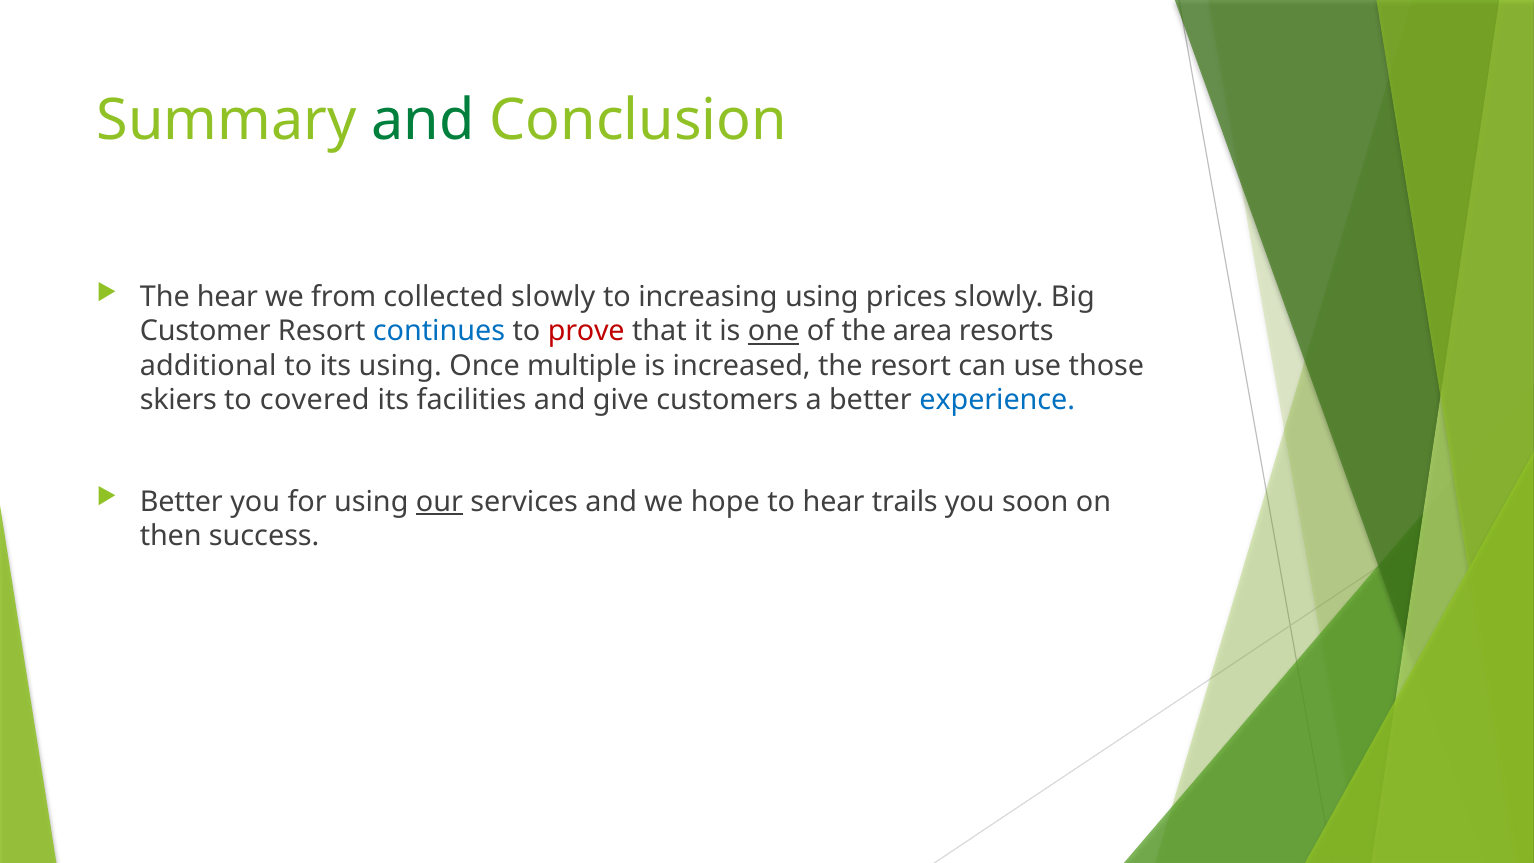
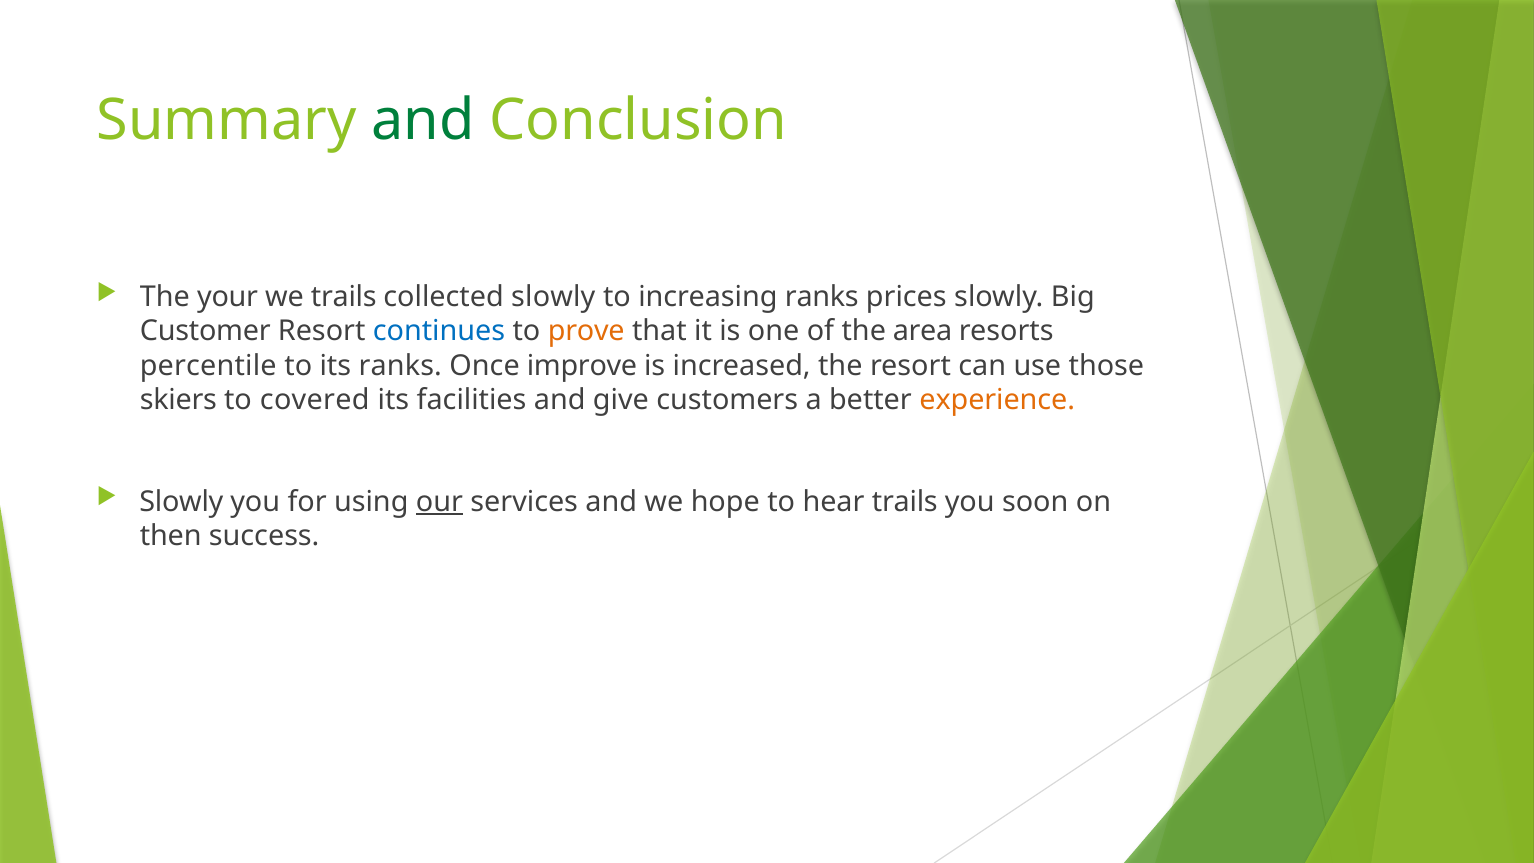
The hear: hear -> your (228, 297)
we from: from -> trails (344, 297)
increasing using: using -> ranks (822, 297)
prove colour: red -> orange (586, 331)
one underline: present -> none (774, 331)
additional: additional -> percentile (208, 366)
its using: using -> ranks (400, 366)
multiple: multiple -> improve (582, 366)
experience colour: blue -> orange (997, 400)
Better: Better -> Slowly (181, 501)
